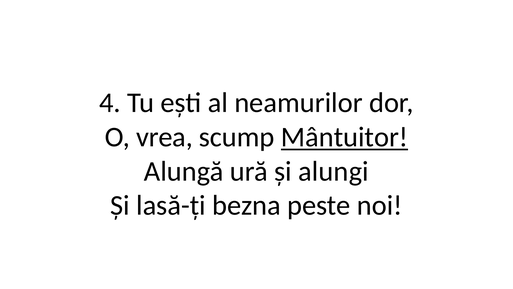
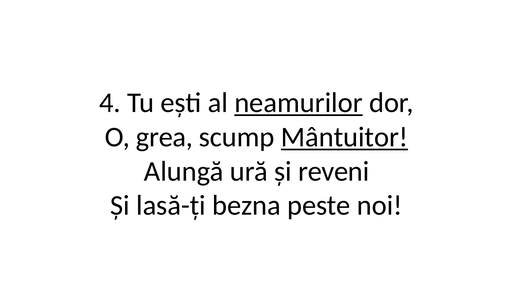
neamurilor underline: none -> present (298, 103)
vrea: vrea -> grea (165, 137)
alungi: alungi -> reveni (334, 171)
